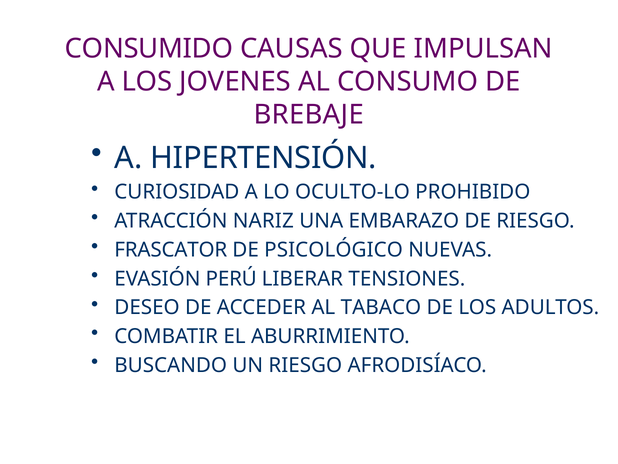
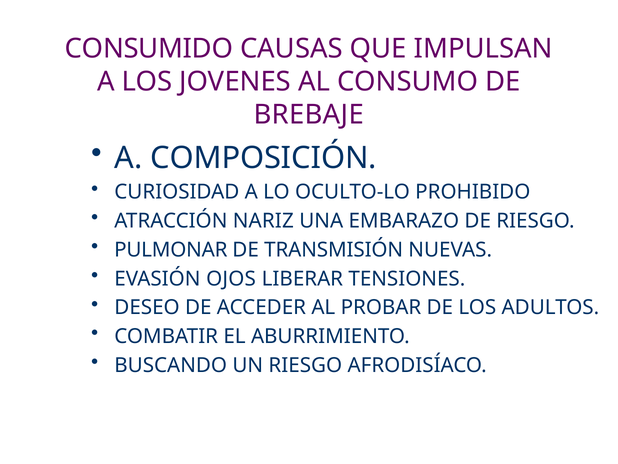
HIPERTENSIÓN: HIPERTENSIÓN -> COMPOSICIÓN (263, 158)
FRASCATOR: FRASCATOR -> PULMONAR (171, 250)
PSICOLÓGICO: PSICOLÓGICO -> TRANSMISIÓN (334, 250)
PERÚ: PERÚ -> OJOS (231, 278)
TABACO: TABACO -> PROBAR (381, 307)
